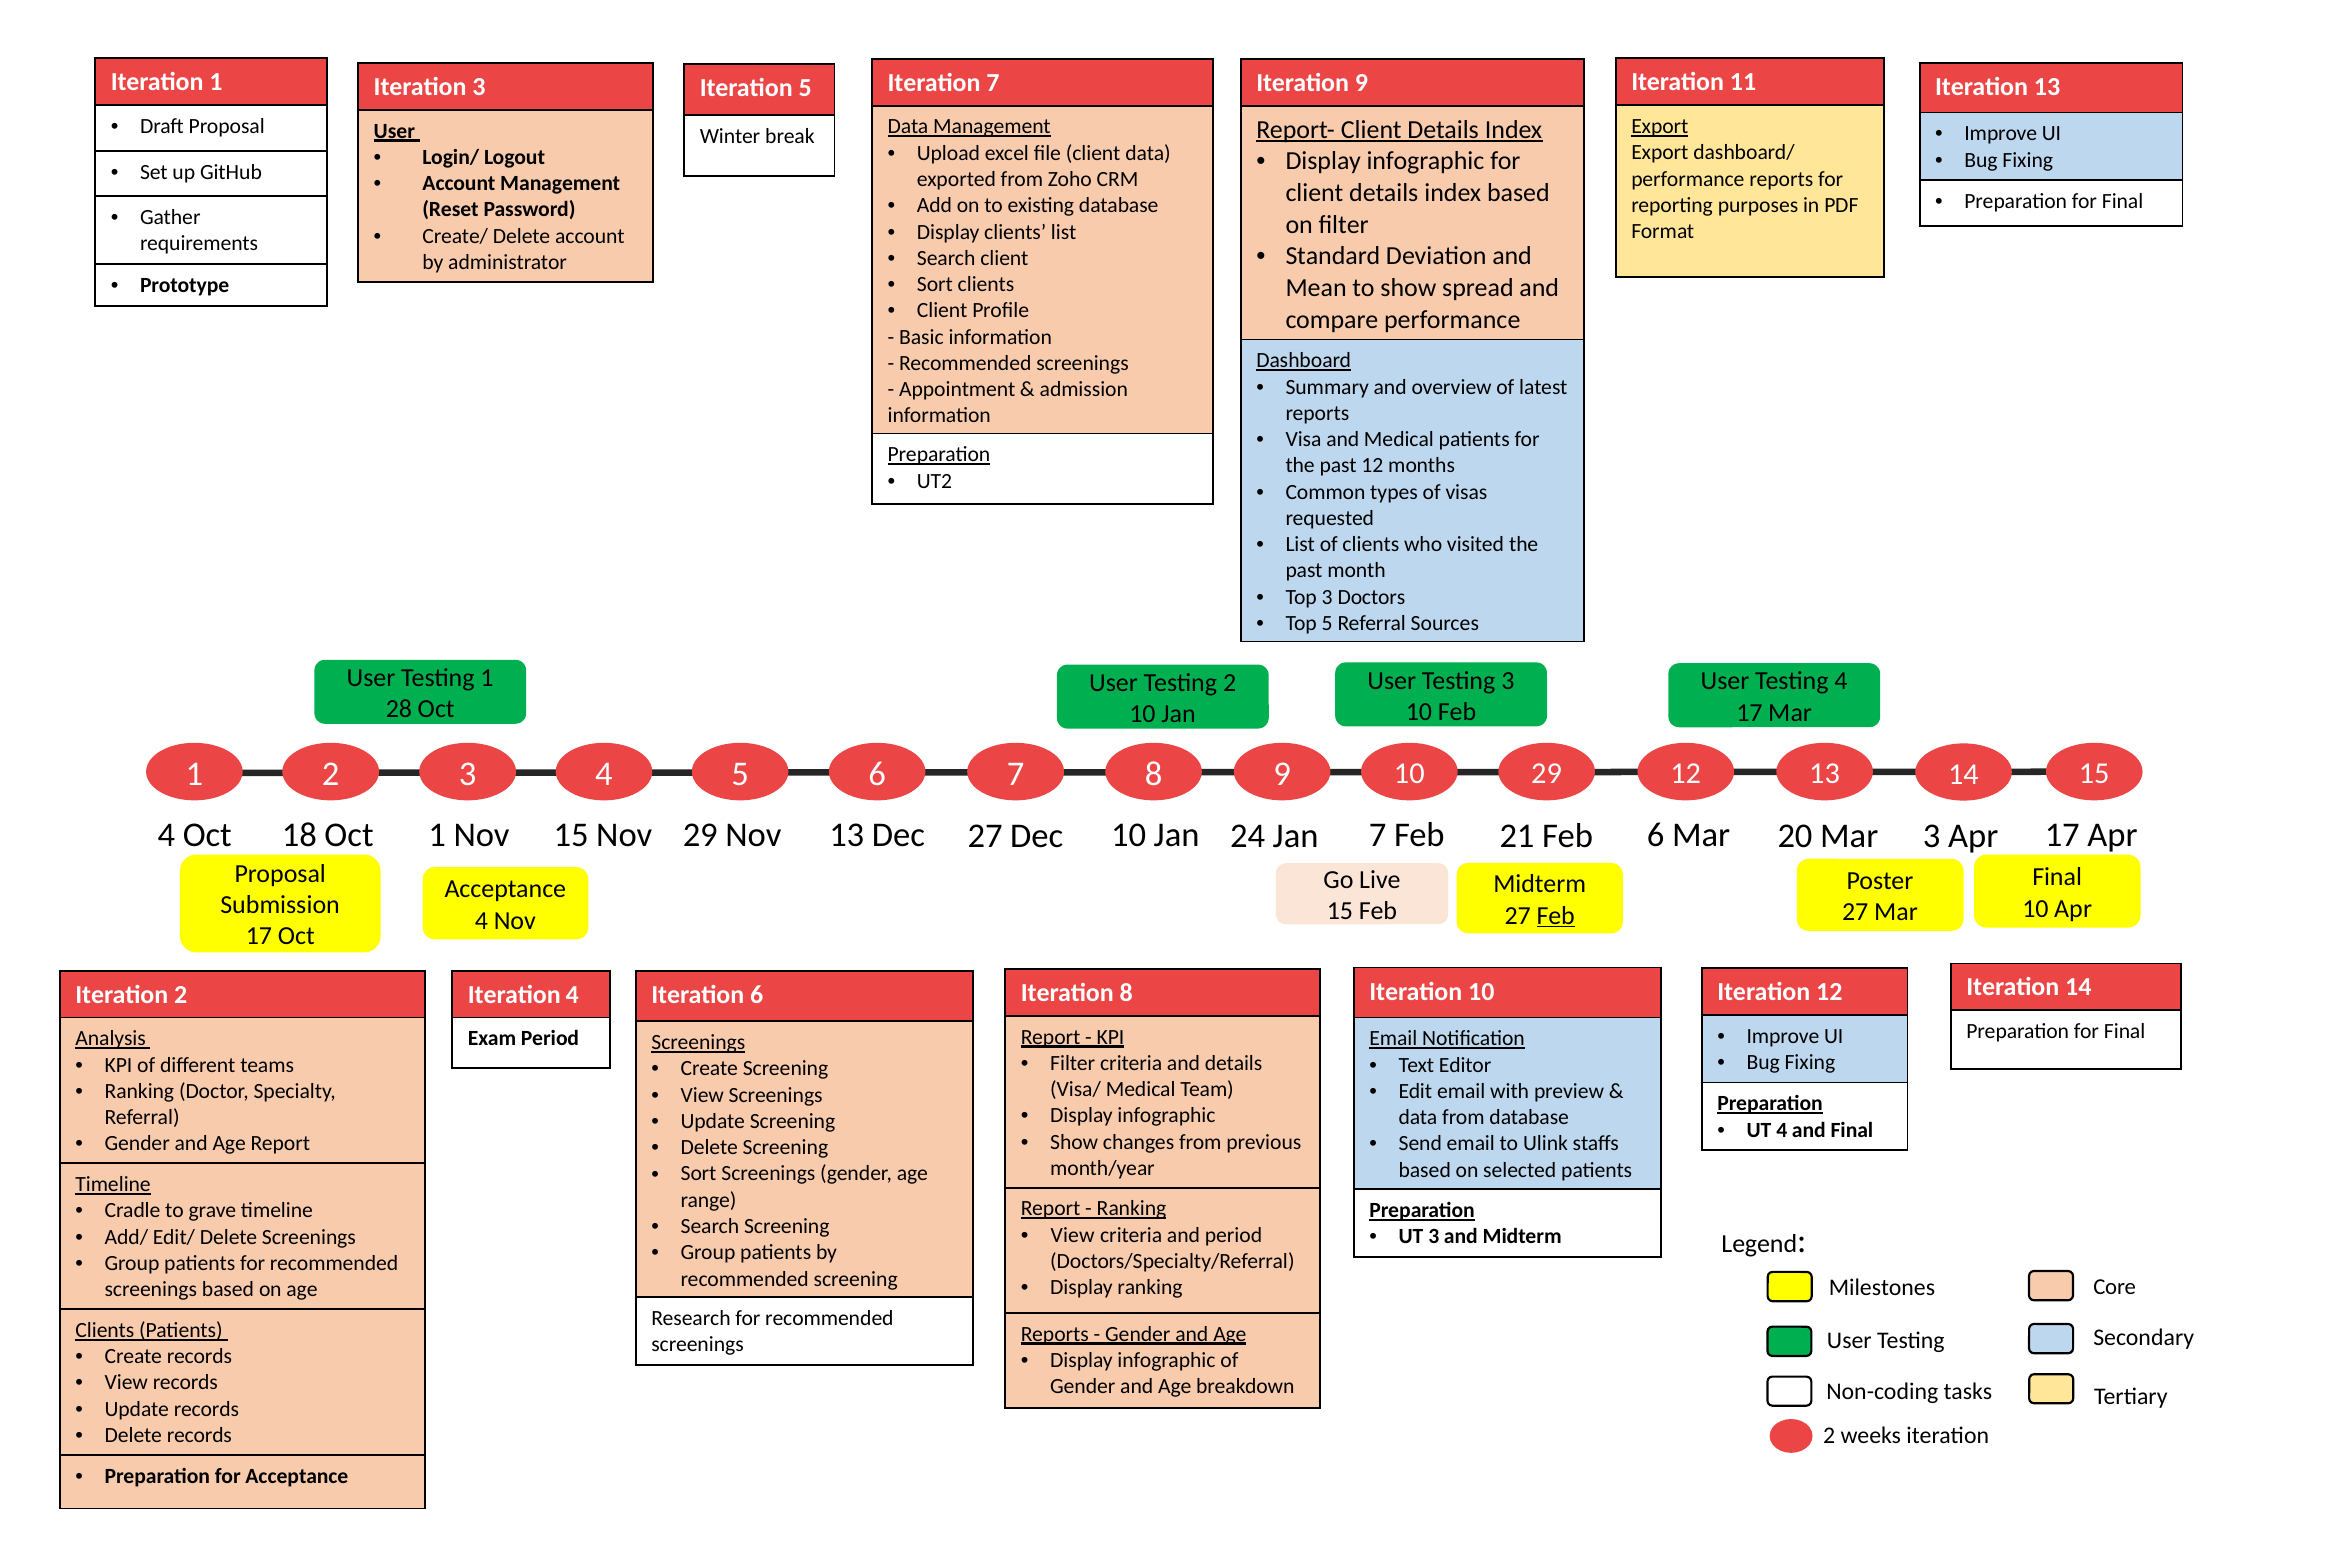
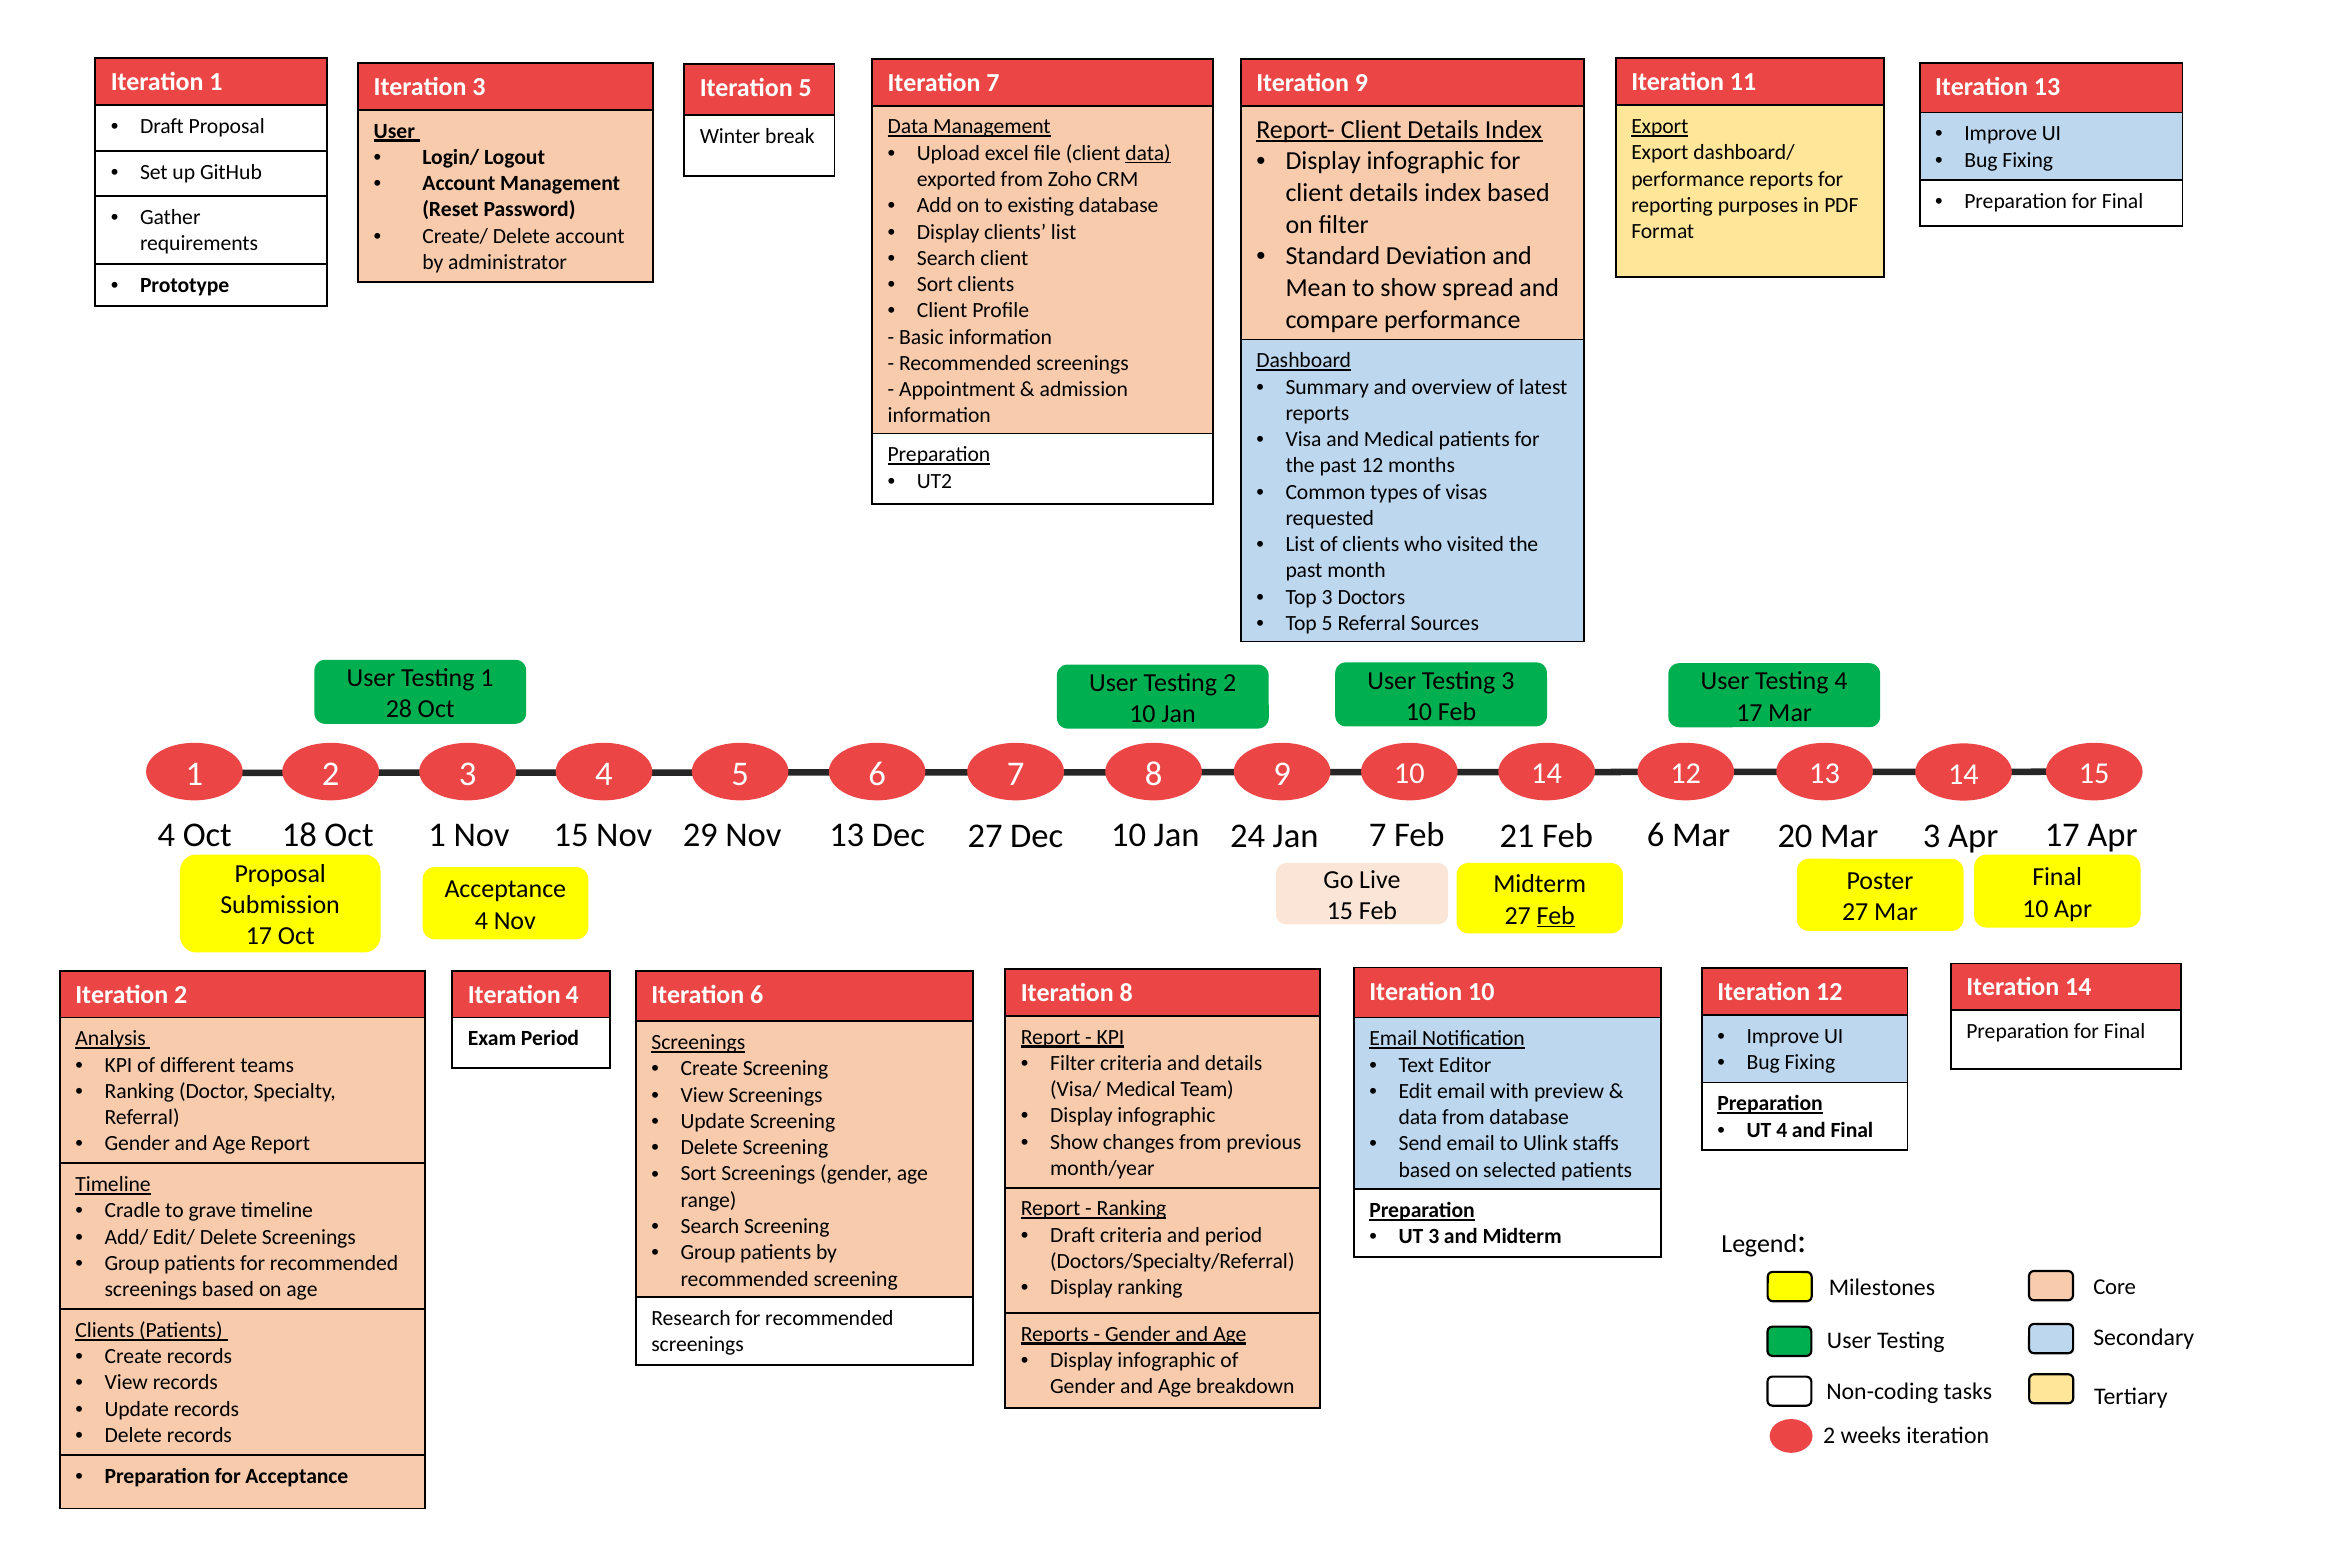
data underline: none -> present (1148, 153)
10 29: 29 -> 14 (1547, 774)
View: View -> Draft (1073, 1235)
